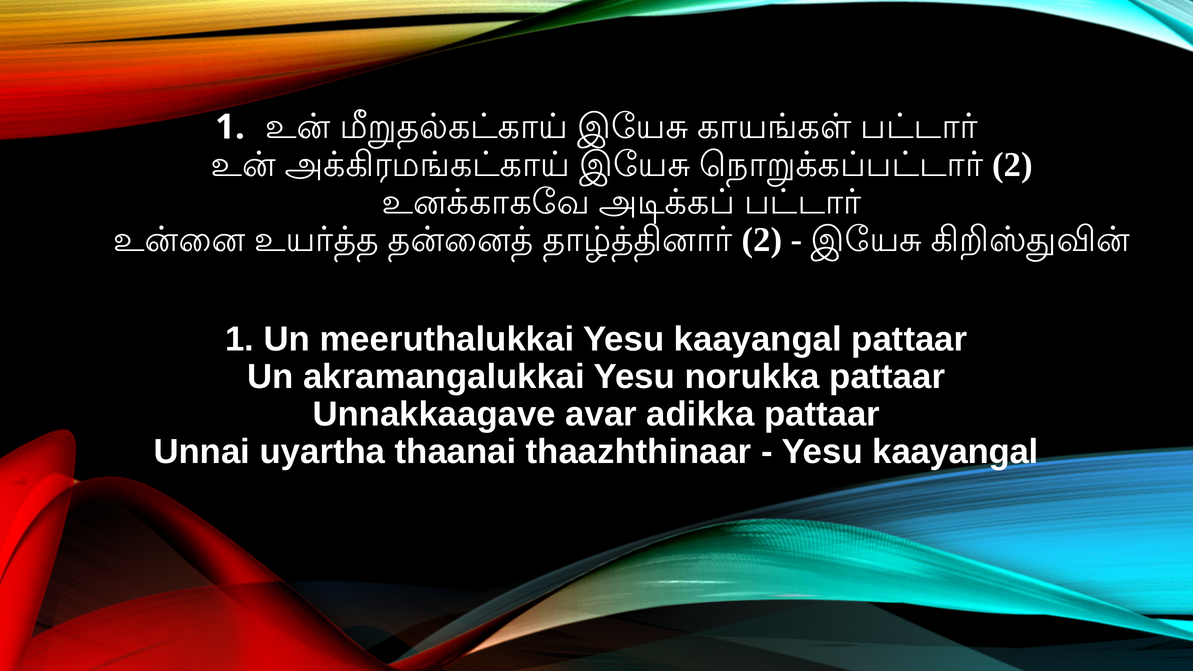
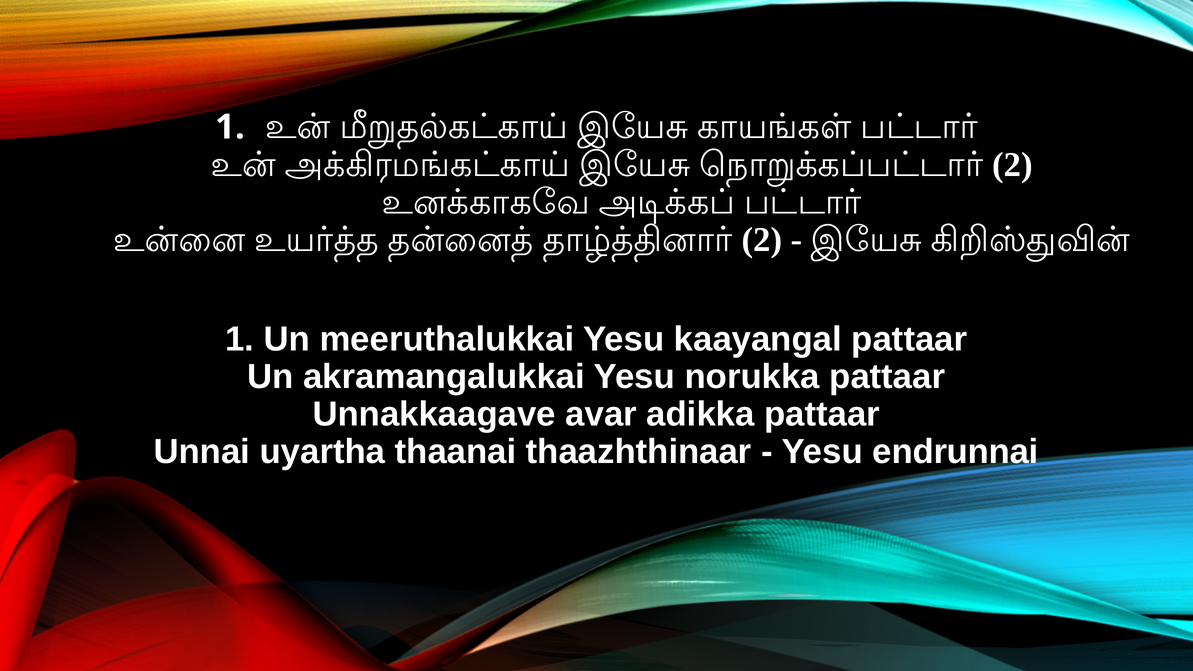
kaayangal: kaayangal -> endrunnai (955, 452)
